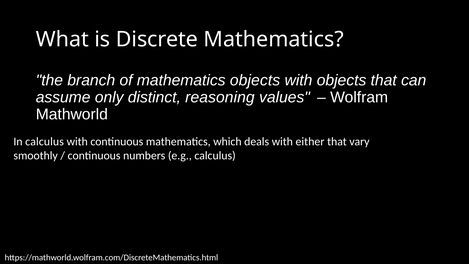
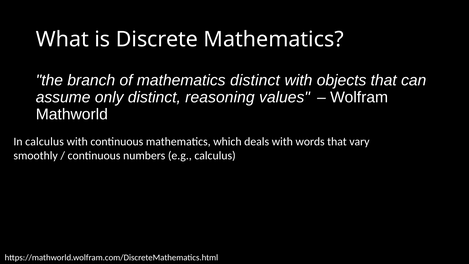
mathematics objects: objects -> distinct (255, 80)
either: either -> words (310, 141)
